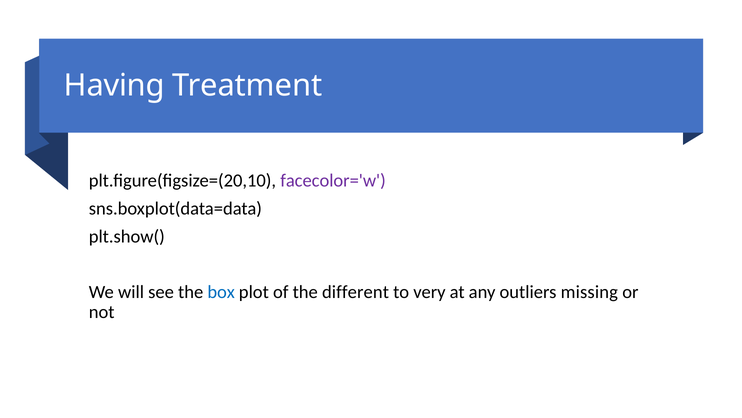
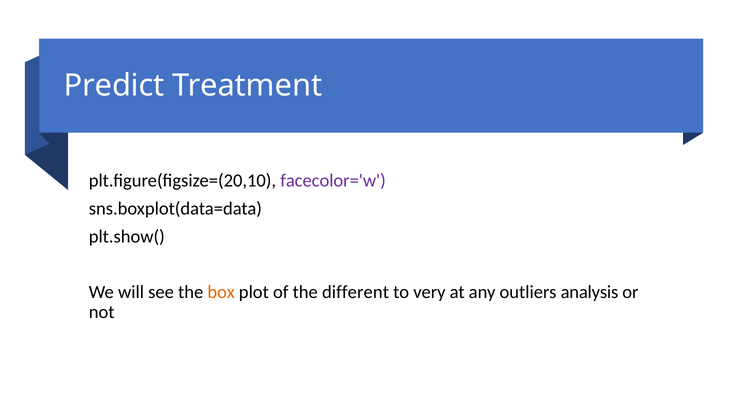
Having: Having -> Predict (114, 85)
box colour: blue -> orange (221, 292)
missing: missing -> analysis (589, 292)
